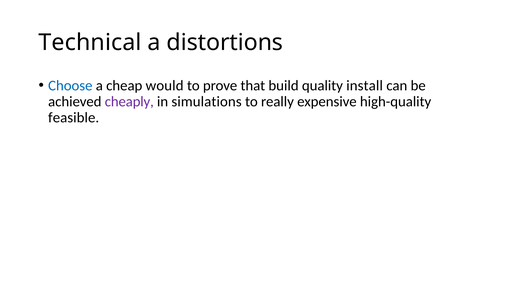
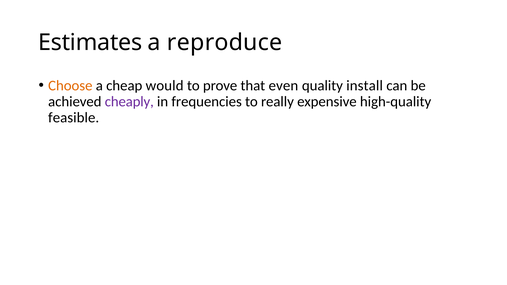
Technical: Technical -> Estimates (90, 43)
distortions: distortions -> reproduce (225, 43)
Choose colour: blue -> orange (70, 86)
build: build -> even (283, 86)
simulations: simulations -> frequencies (207, 102)
